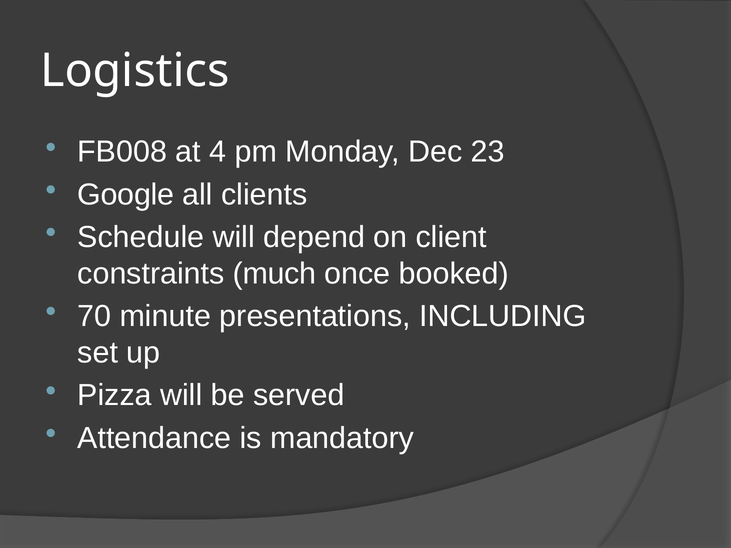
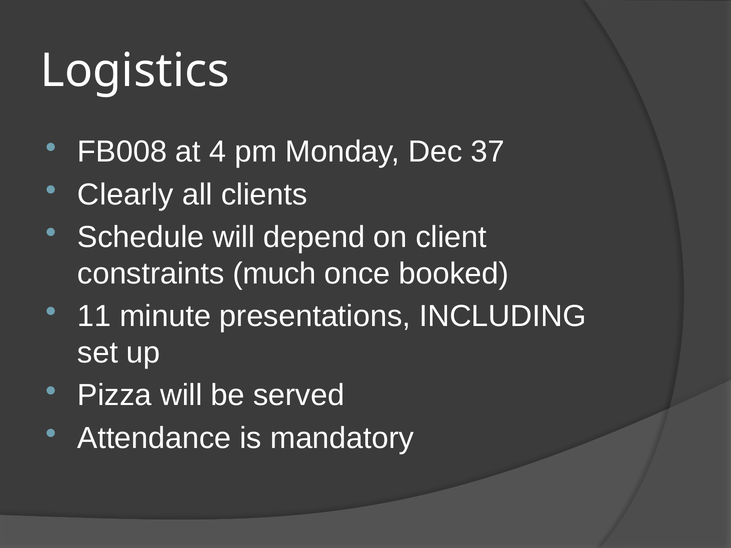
23: 23 -> 37 (488, 152)
Google: Google -> Clearly (125, 195)
70: 70 -> 11 (94, 316)
